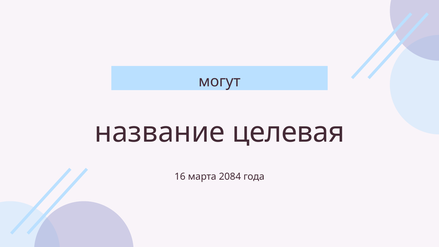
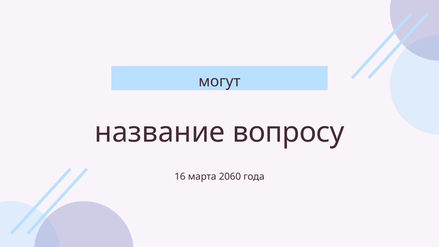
целевая: целевая -> вопросу (288, 132)
2084: 2084 -> 2060 (230, 177)
